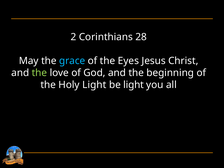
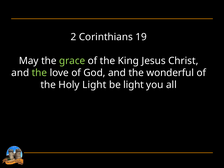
28: 28 -> 19 (141, 37)
grace colour: light blue -> light green (72, 61)
Eyes: Eyes -> King (128, 61)
beginning: beginning -> wonderful (170, 73)
